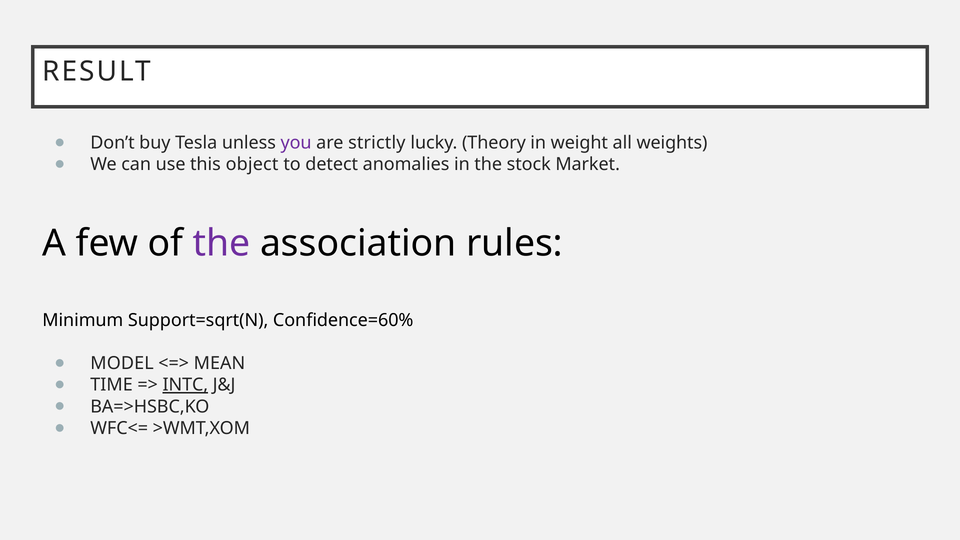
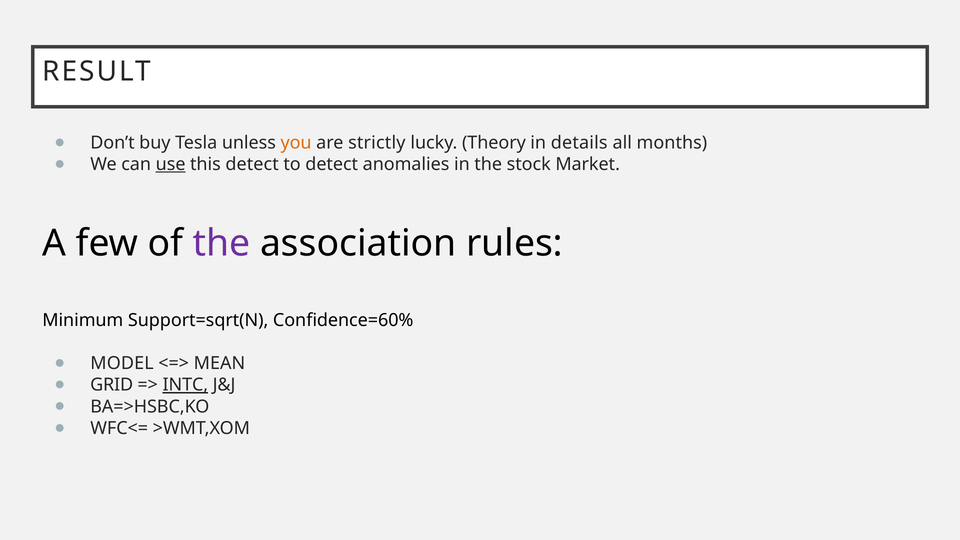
you colour: purple -> orange (296, 143)
weight: weight -> details (579, 143)
weights: weights -> months (672, 143)
use underline: none -> present (171, 164)
this object: object -> detect (252, 164)
TIME: TIME -> GRID (112, 385)
